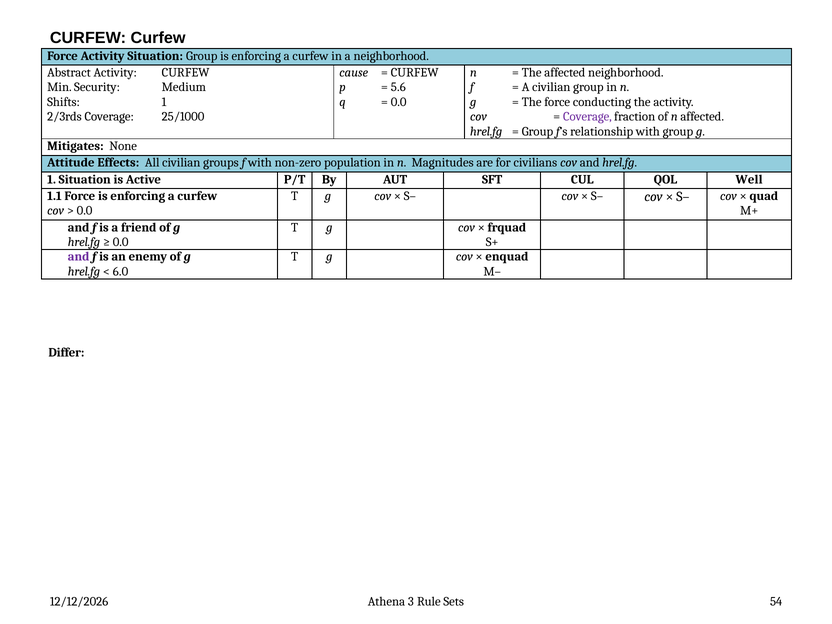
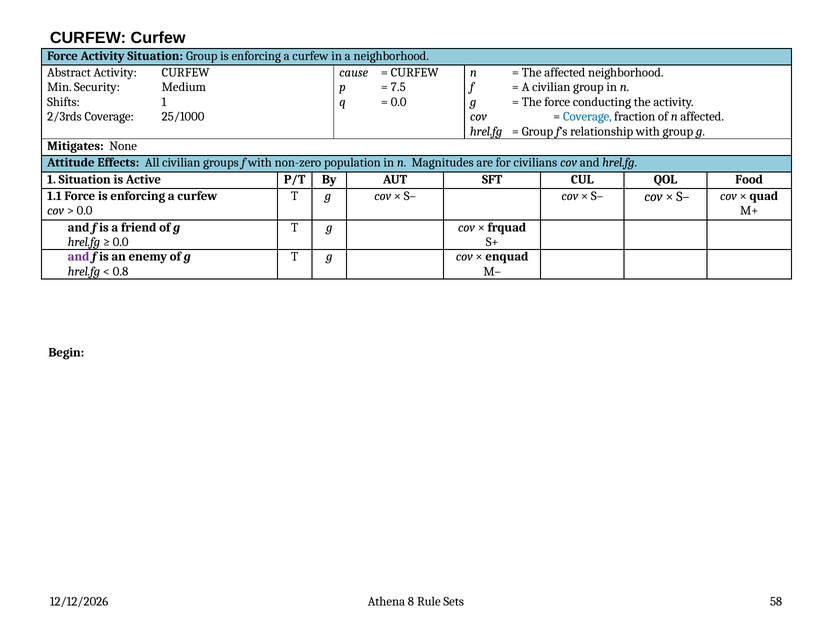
5.6: 5.6 -> 7.5 (398, 87)
Coverage colour: purple -> blue (587, 117)
Well: Well -> Food (749, 179)
6.0: 6.0 -> 0.8 (121, 272)
Differ: Differ -> Begin (66, 352)
3: 3 -> 8 (411, 601)
54: 54 -> 58 (776, 601)
